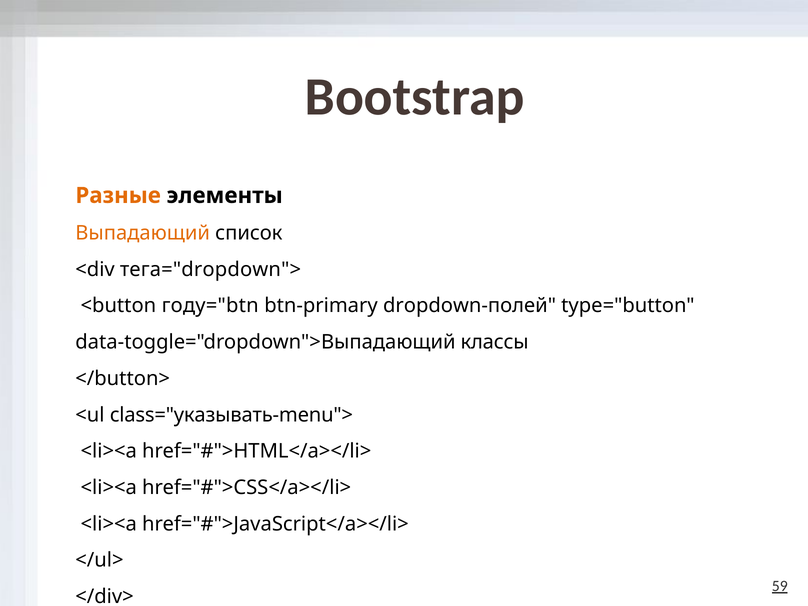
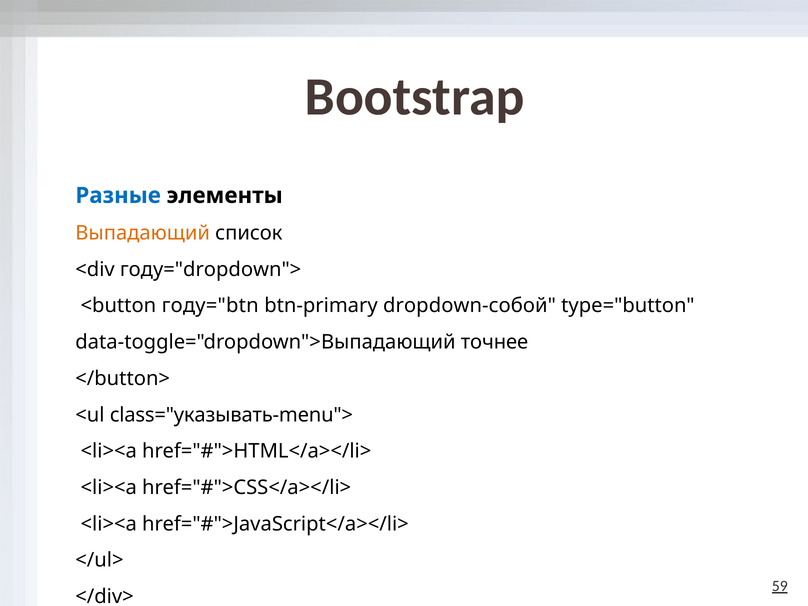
Разные colour: orange -> blue (118, 196)
тега="dropdown">: тега="dropdown"> -> году="dropdown"> (211, 269)
dropdown-полей: dropdown-полей -> dropdown-собой (469, 306)
классы: классы -> точнее (495, 342)
